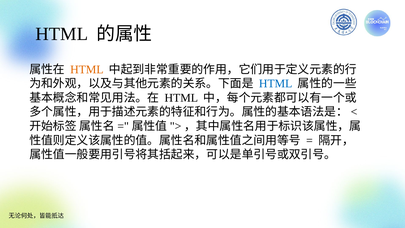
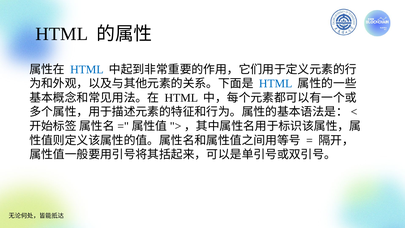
HTML colour: orange -> blue (87, 69)
